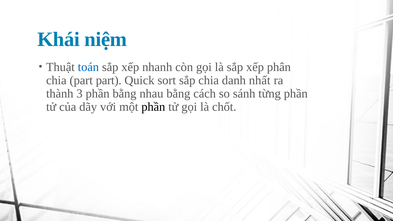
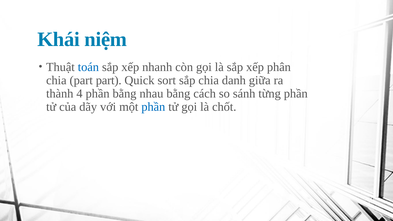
nhất: nhất -> giữa (260, 80)
3: 3 -> 4 (80, 94)
phần colour: black -> blue (153, 107)
